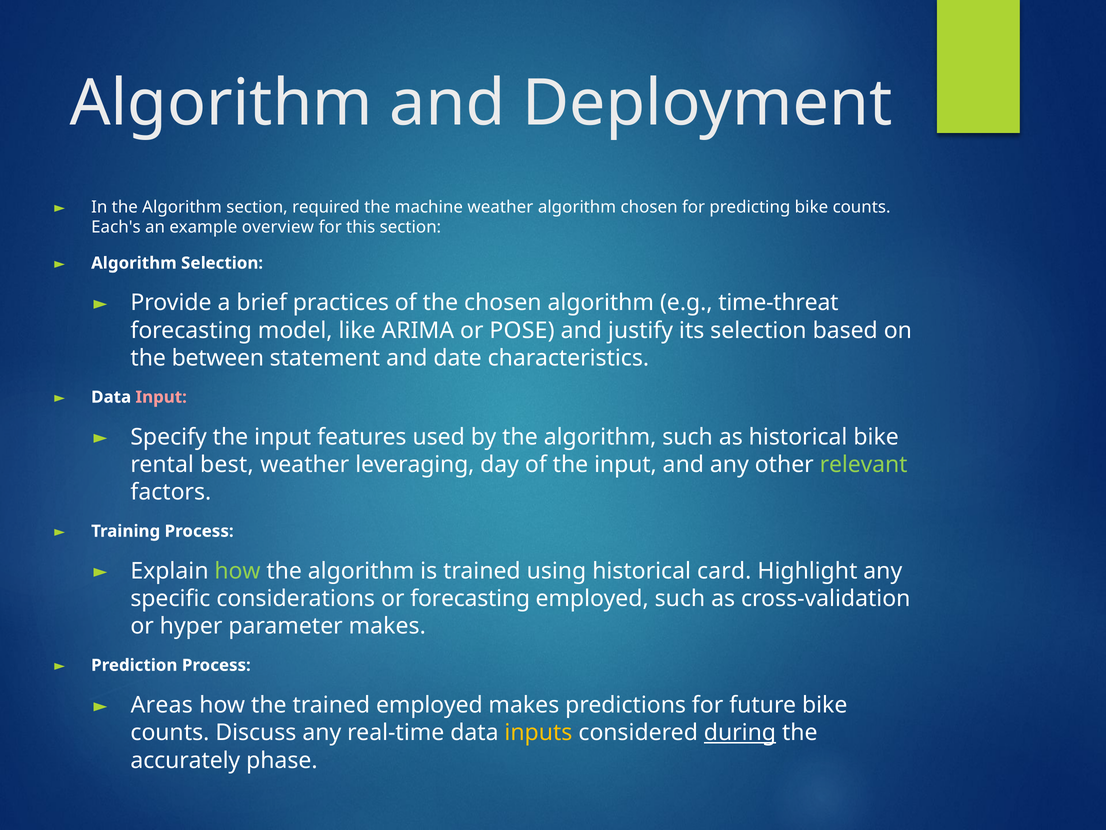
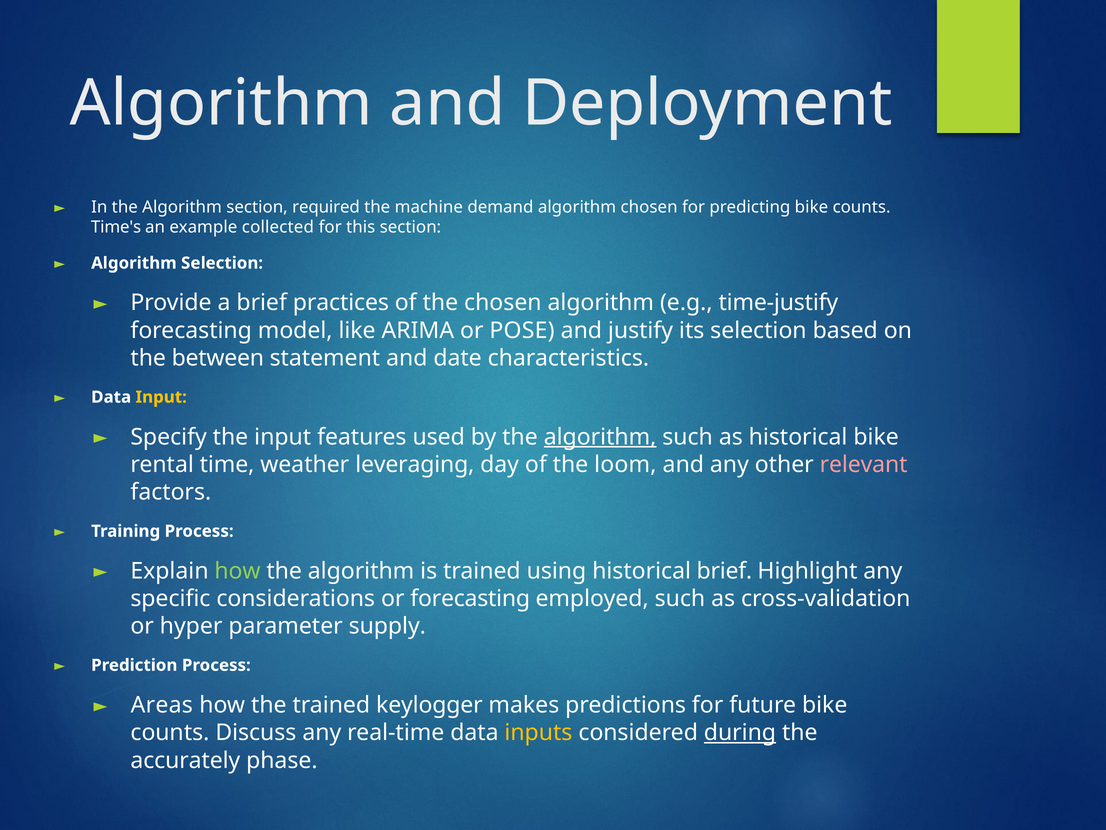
machine weather: weather -> demand (500, 207)
Each's: Each's -> Time's (116, 227)
overview: overview -> collected (278, 227)
time-threat: time-threat -> time-justify (778, 303)
Input colour: pink -> yellow (161, 397)
algorithm underline: none -> present (600, 437)
best: best -> time (227, 464)
of the input: input -> loom (625, 464)
relevant colour: light green -> pink (864, 464)
historical card: card -> brief (724, 571)
parameter makes: makes -> supply (387, 626)
trained employed: employed -> keylogger (429, 705)
